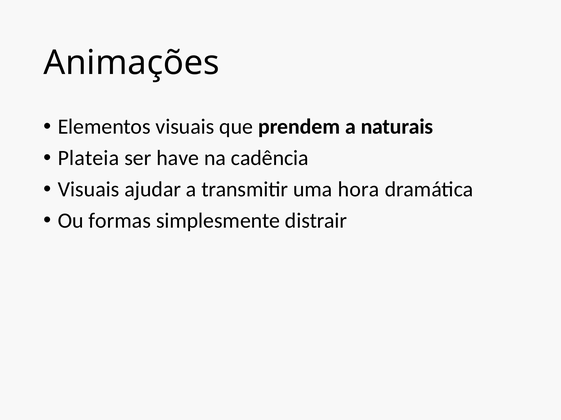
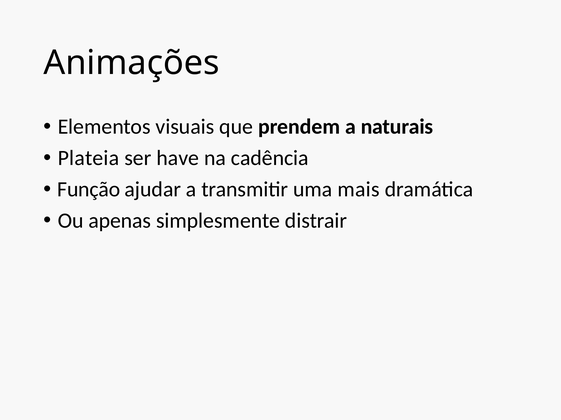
Visuais: Visuais -> Função (89, 190)
hora: hora -> mais (359, 190)
formas: formas -> apenas (120, 221)
